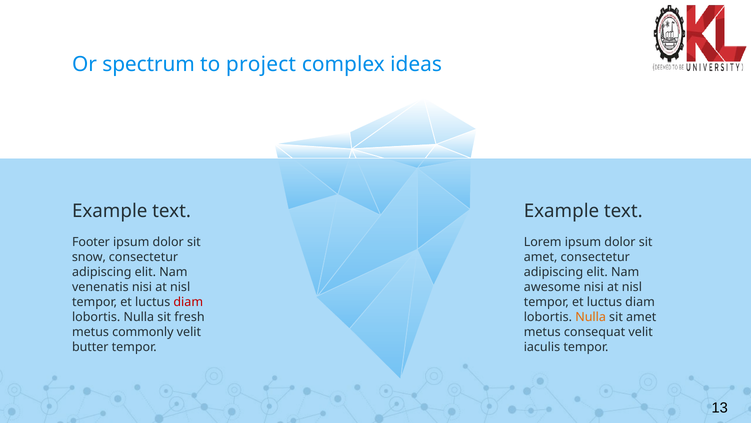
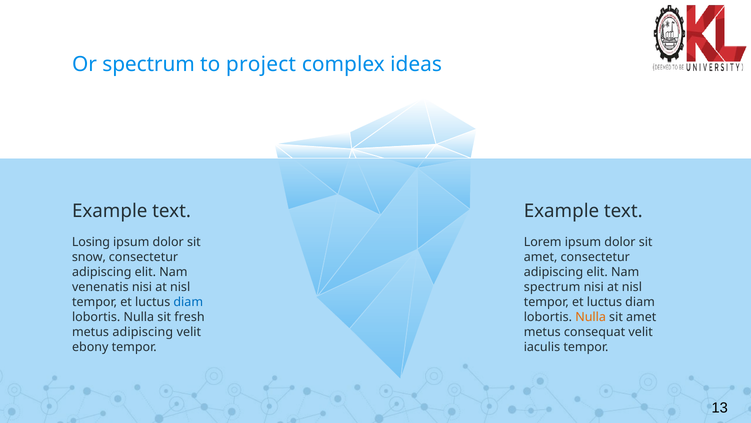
Footer: Footer -> Losing (91, 242)
awesome: awesome -> spectrum (552, 287)
diam colour: red -> blue (188, 302)
metus commonly: commonly -> adipiscing (143, 332)
butter: butter -> ebony (90, 347)
